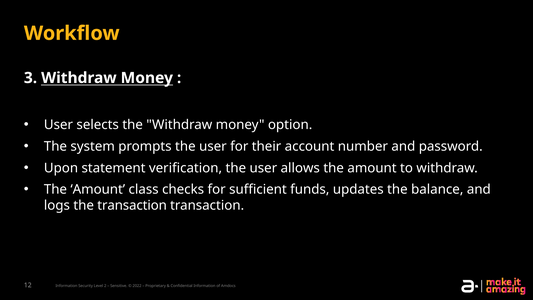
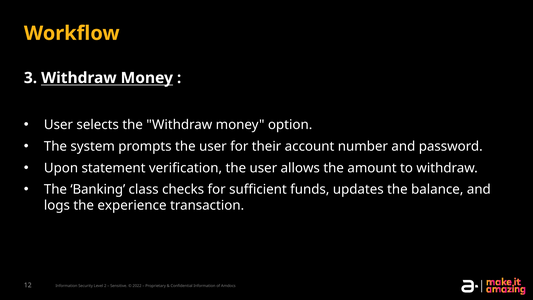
Amount: Amount -> Banking (98, 189)
the transaction: transaction -> experience (132, 205)
